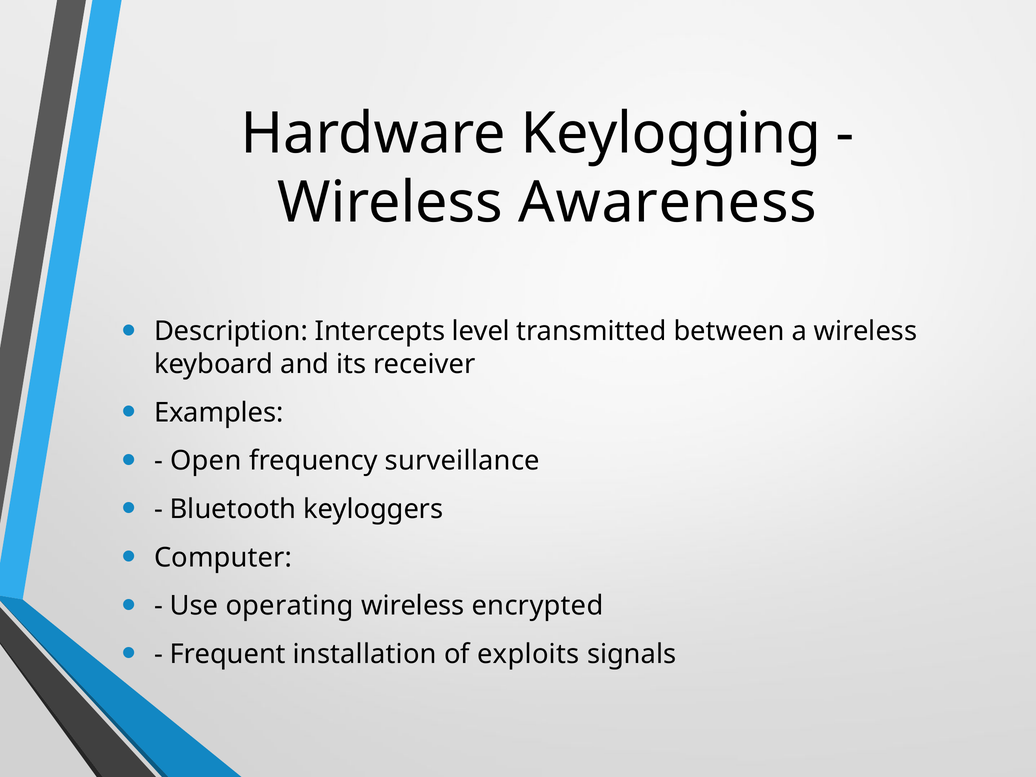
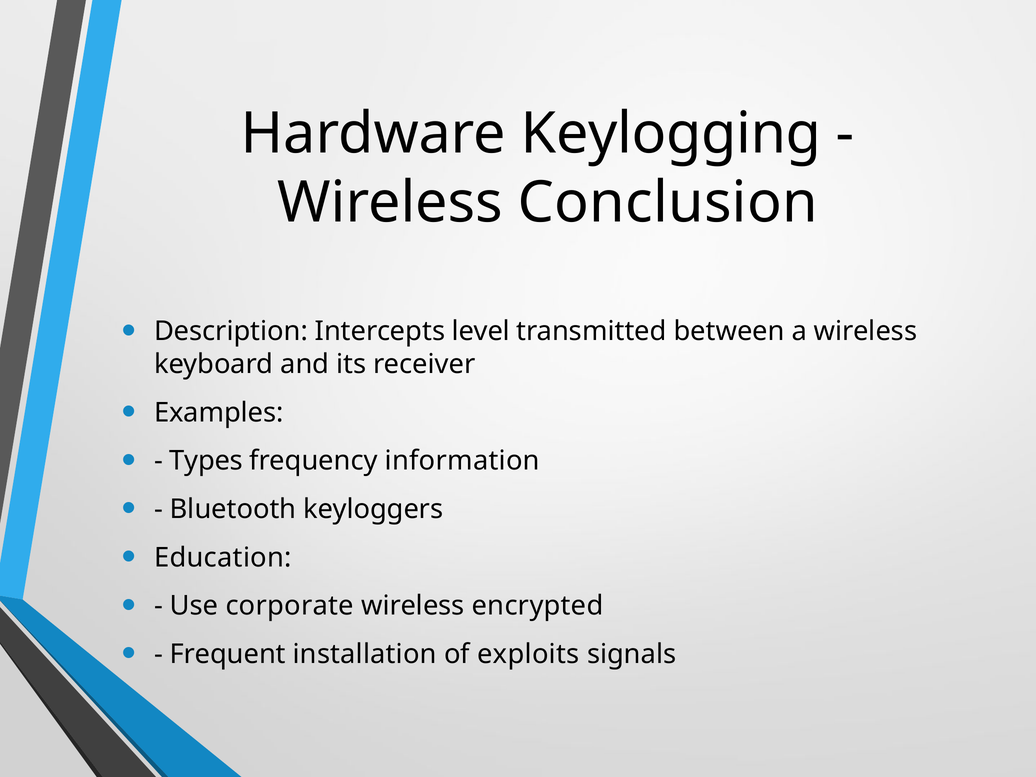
Awareness: Awareness -> Conclusion (668, 203)
Open: Open -> Types (206, 461)
surveillance: surveillance -> information (462, 461)
Computer: Computer -> Education (223, 558)
operating: operating -> corporate (290, 606)
